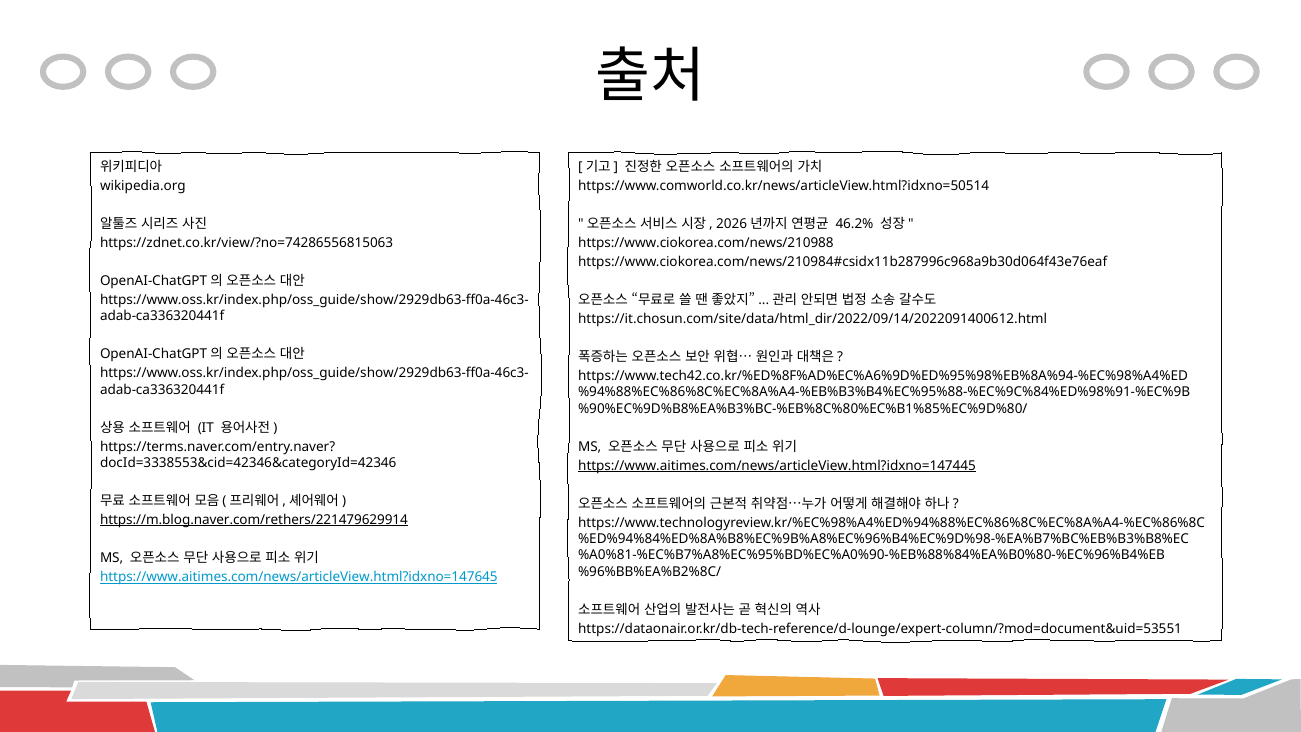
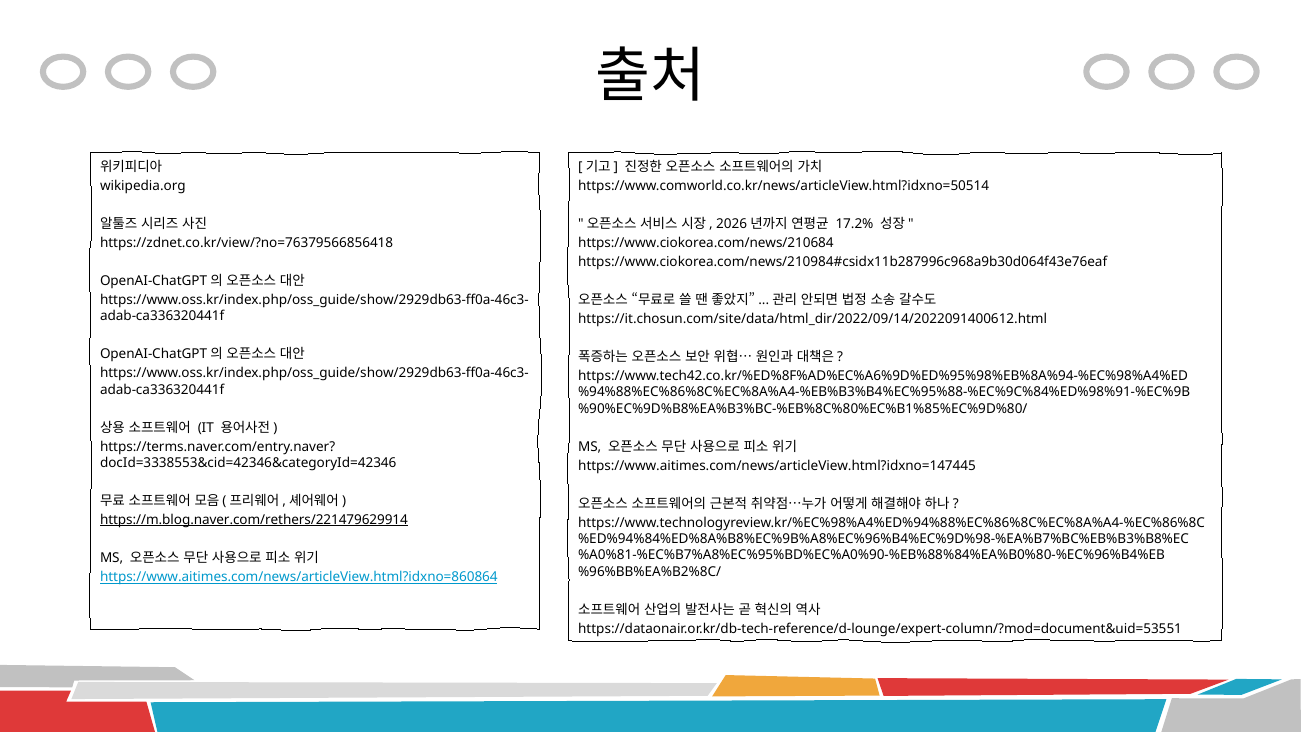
46.2%: 46.2% -> 17.2% (855, 224)
https://zdnet.co.kr/view/?no=74286556815063: https://zdnet.co.kr/view/?no=74286556815063 -> https://zdnet.co.kr/view/?no=76379566856418 (247, 243)
https://www.ciokorea.com/news/210988: https://www.ciokorea.com/news/210988 -> https://www.ciokorea.com/news/210684 (706, 243)
https://www.aitimes.com/news/articleView.html?idxno=147445 underline: present -> none (777, 465)
https://www.aitimes.com/news/articleView.html?idxno=147645: https://www.aitimes.com/news/articleView.html?idxno=147645 -> https://www.aitimes.com/news/articleView.html?idxno=860864 (299, 577)
